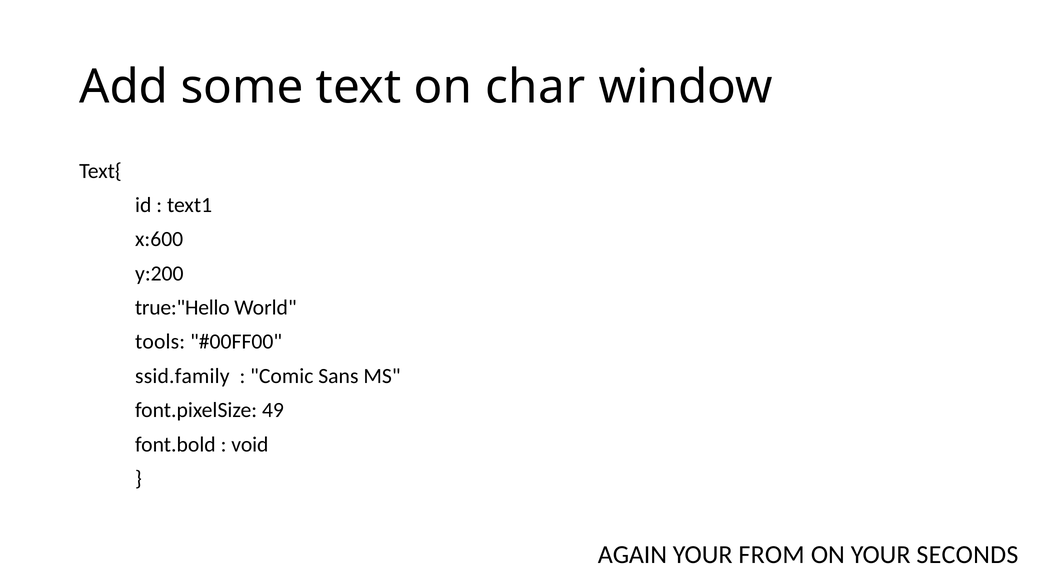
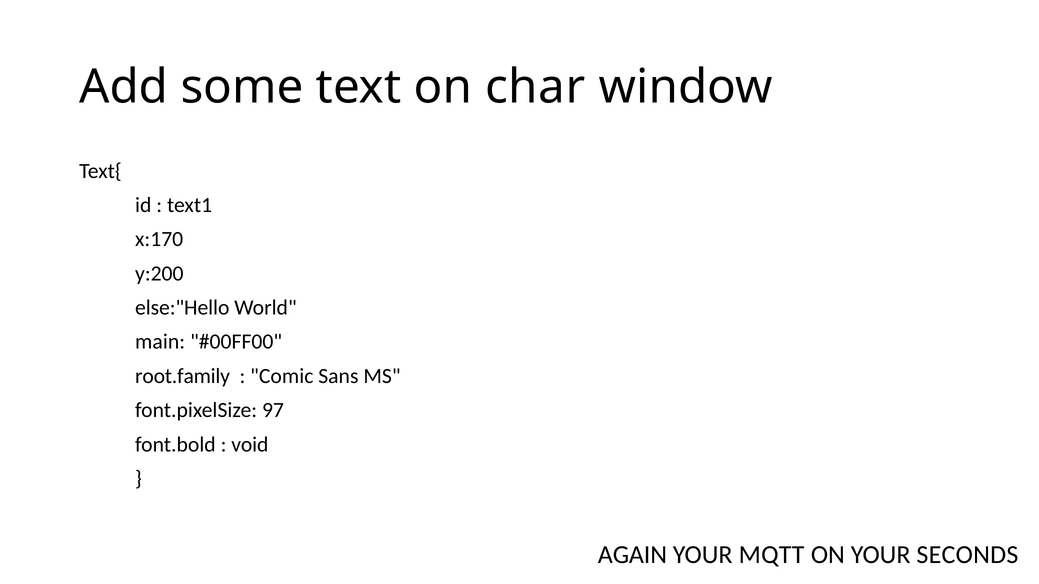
x:600: x:600 -> x:170 (159, 239)
true:"Hello: true:"Hello -> else:"Hello (182, 308)
tools: tools -> main (160, 342)
ssid.family: ssid.family -> root.family (183, 376)
49: 49 -> 97 (273, 410)
FROM: FROM -> MQTT (772, 555)
